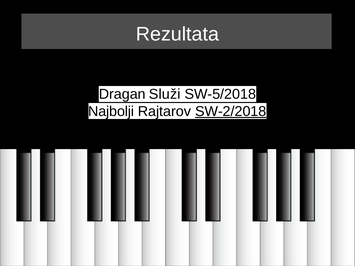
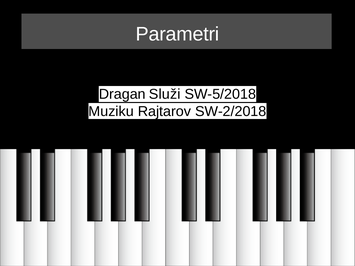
Rezultata: Rezultata -> Parametri (178, 34)
Najbolji: Najbolji -> Muziku (111, 111)
SW-2/2018 underline: present -> none (231, 111)
